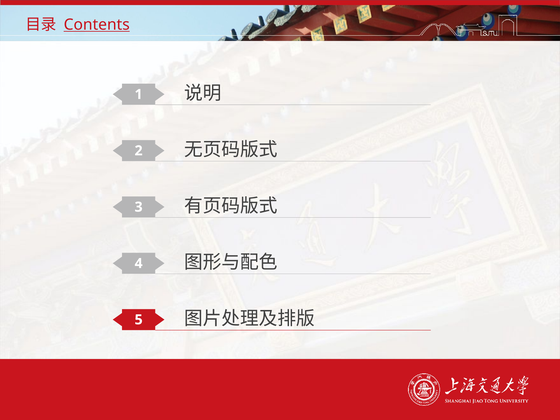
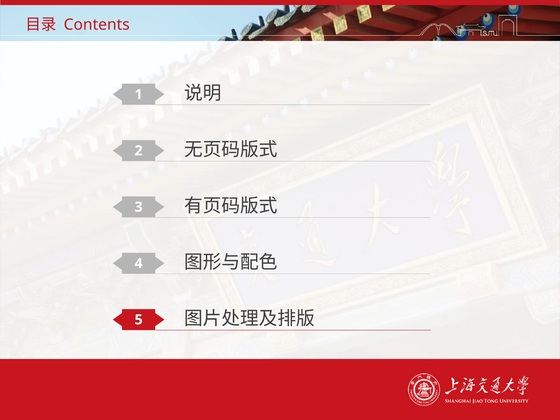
Contents underline: present -> none (97, 25)
